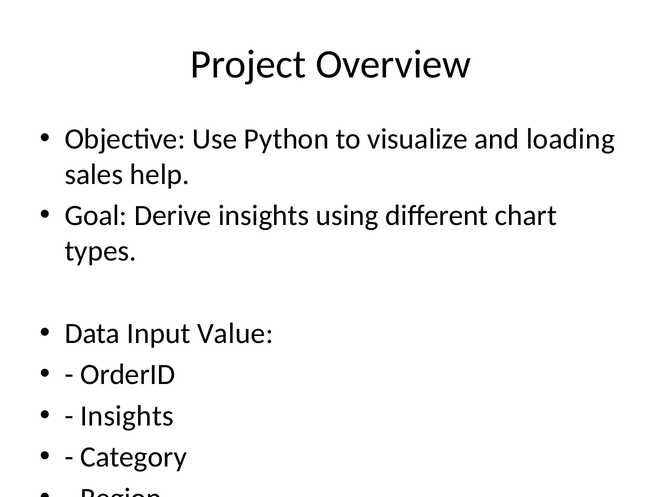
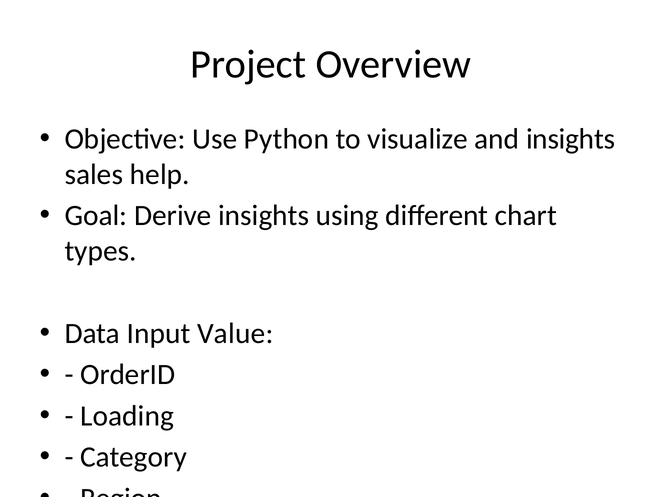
and loading: loading -> insights (571, 139)
Insights: Insights -> Loading (127, 416)
